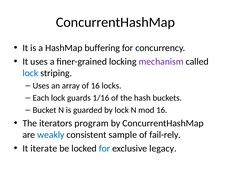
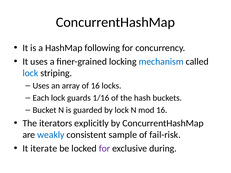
buffering: buffering -> following (102, 48)
mechanism colour: purple -> blue (161, 62)
program: program -> explicitly (92, 123)
fail-rely: fail-rely -> fail-risk (165, 135)
for colour: blue -> purple (104, 149)
legacy: legacy -> during (163, 149)
